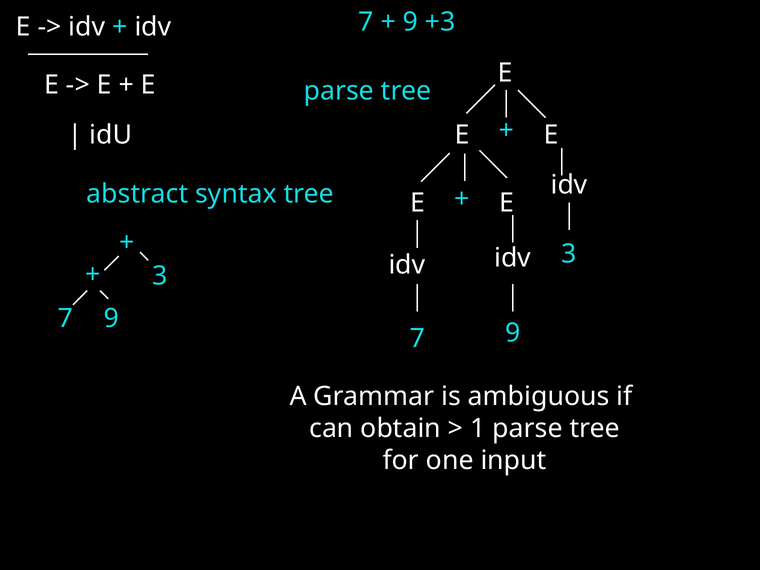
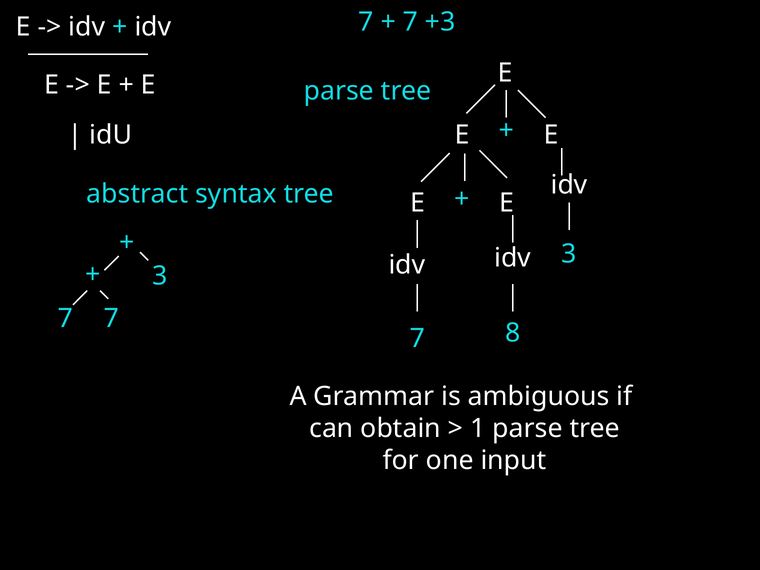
9: 9 -> 7 (410, 22)
9: 9 -> 7 (112, 318)
9: 9 -> 8 (513, 333)
